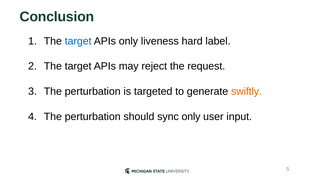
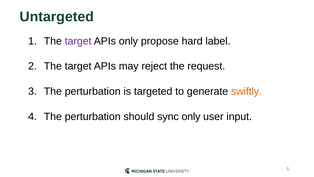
Conclusion: Conclusion -> Untargeted (57, 17)
target colour: blue -> purple (78, 41)
liveness: liveness -> propose (160, 41)
